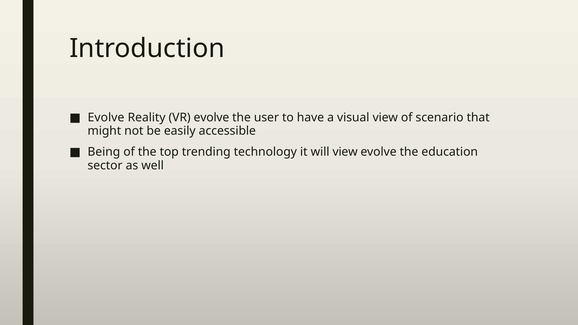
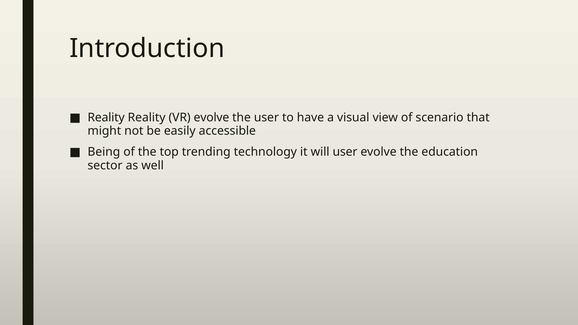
Evolve: Evolve -> Reality (106, 117)
will view: view -> user (345, 152)
